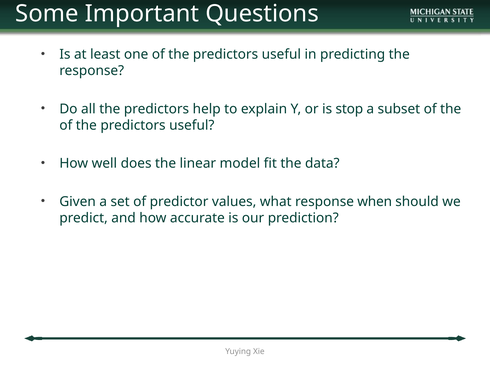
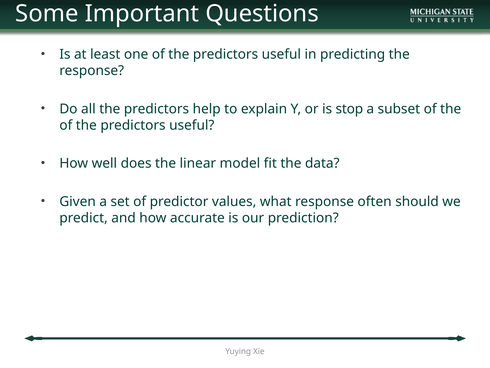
when: when -> often (375, 201)
